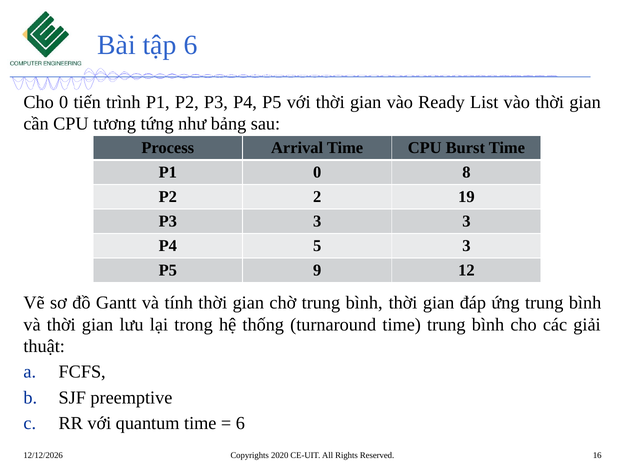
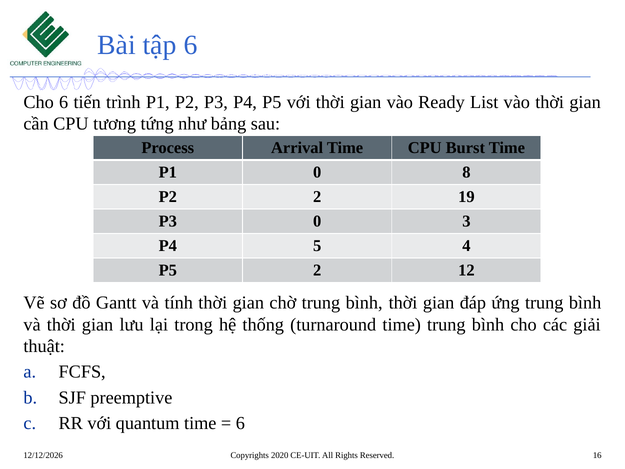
Cho 0: 0 -> 6 (64, 102)
P3 3: 3 -> 0 (317, 221)
5 3: 3 -> 4 (466, 246)
P5 9: 9 -> 2 (317, 270)
